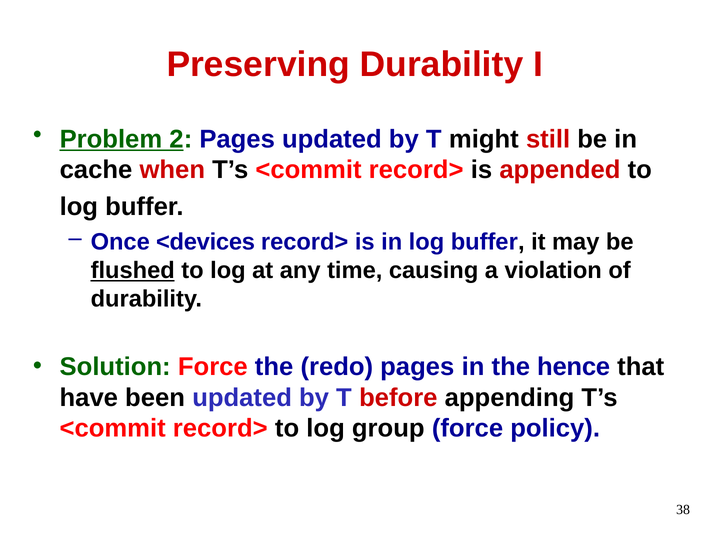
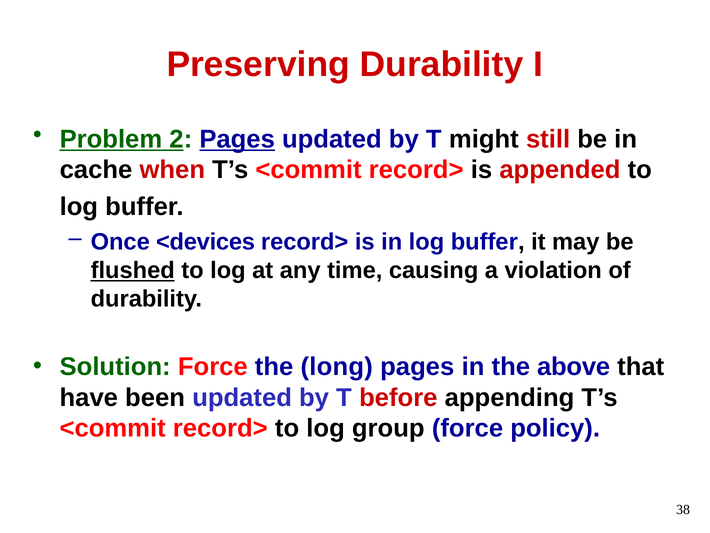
Pages underline: none -> present (237, 139)
redo: redo -> long (337, 366)
hence: hence -> above (574, 366)
